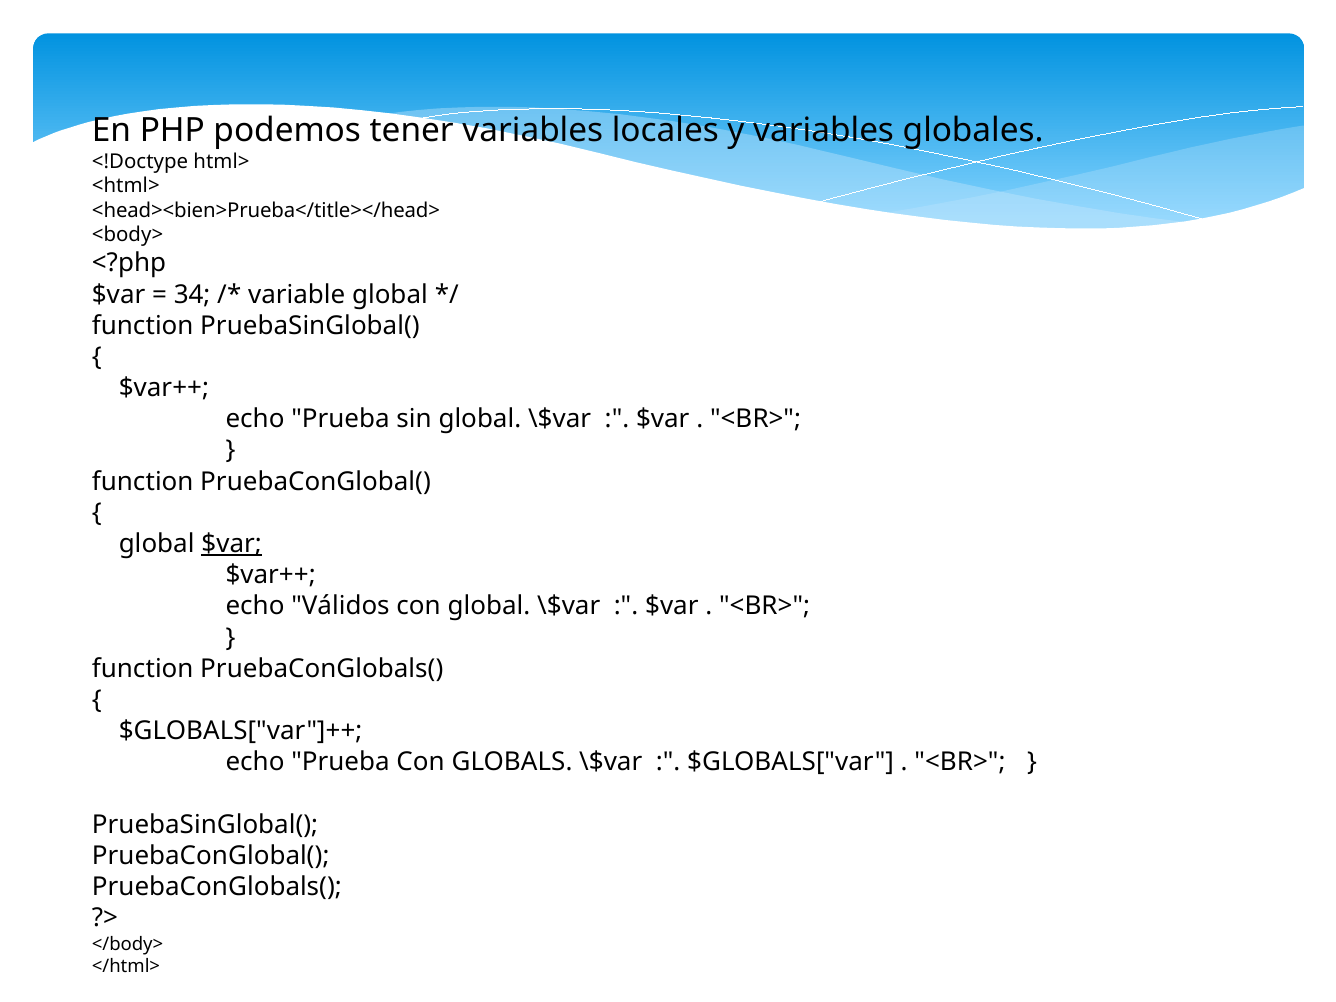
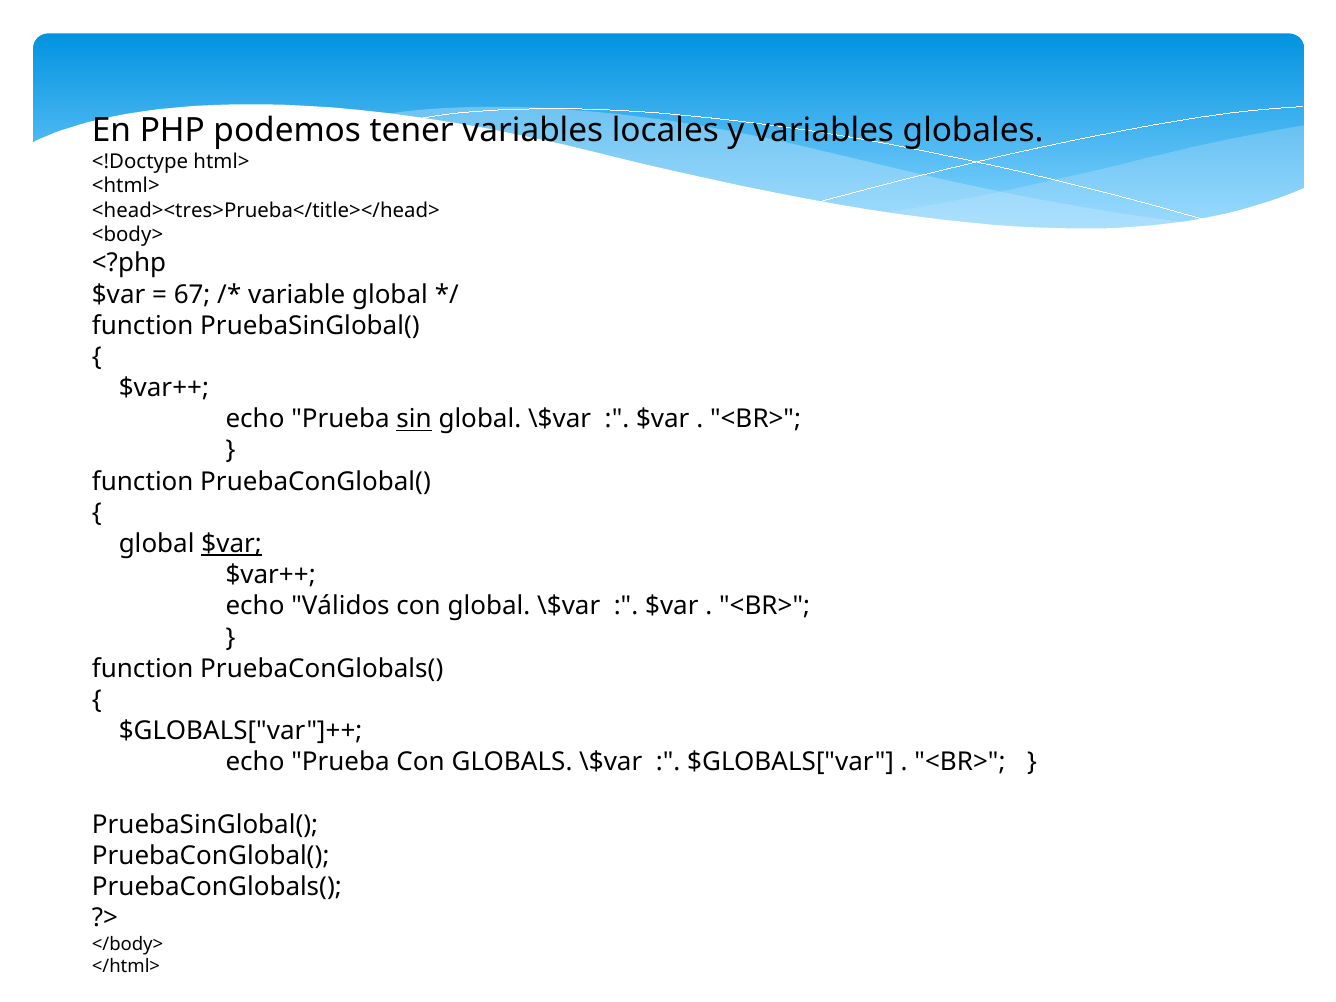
<head><bien>Prueba</title></head>: <head><bien>Prueba</title></head> -> <head><tres>Prueba</title></head> (266, 210)
34: 34 -> 67 (192, 294)
sin underline: none -> present (414, 419)
